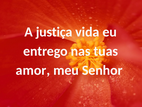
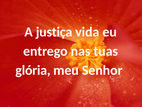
amor: amor -> glória (33, 70)
